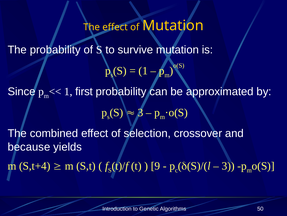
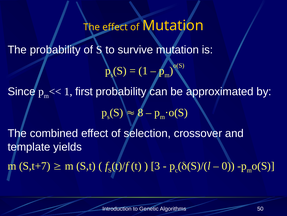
3: 3 -> 8 (140, 112)
because: because -> template (29, 146)
S,t+4: S,t+4 -> S,t+7 (35, 165)
9: 9 -> 3 (156, 165)
3: 3 -> 0 (228, 165)
